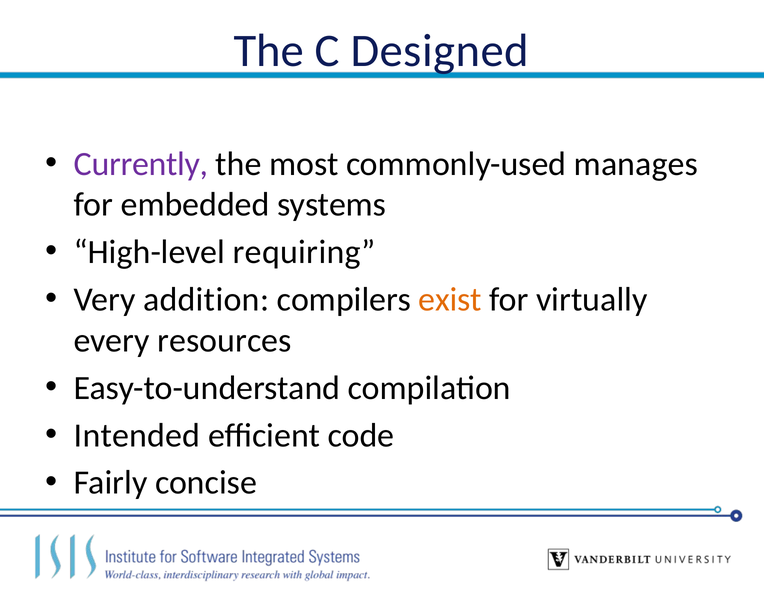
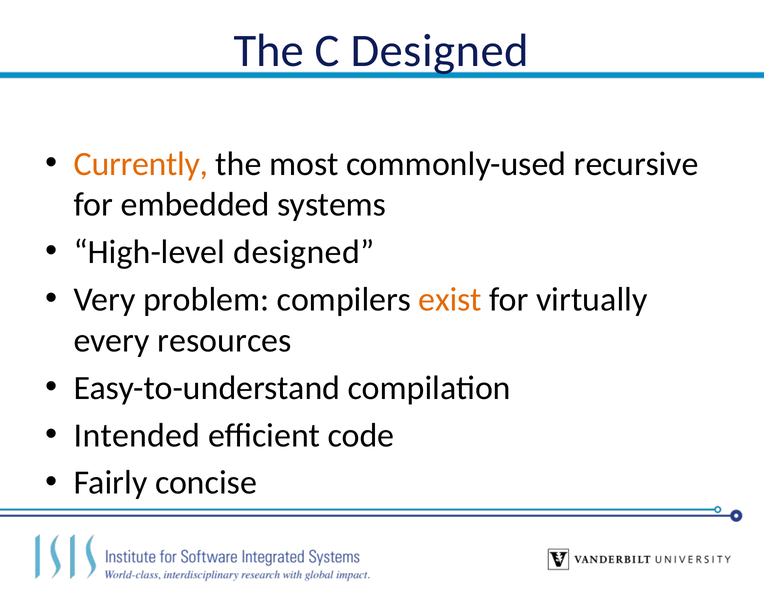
Currently colour: purple -> orange (141, 164)
manages: manages -> recursive (636, 164)
High-level requiring: requiring -> designed (304, 252)
addition: addition -> problem (206, 300)
